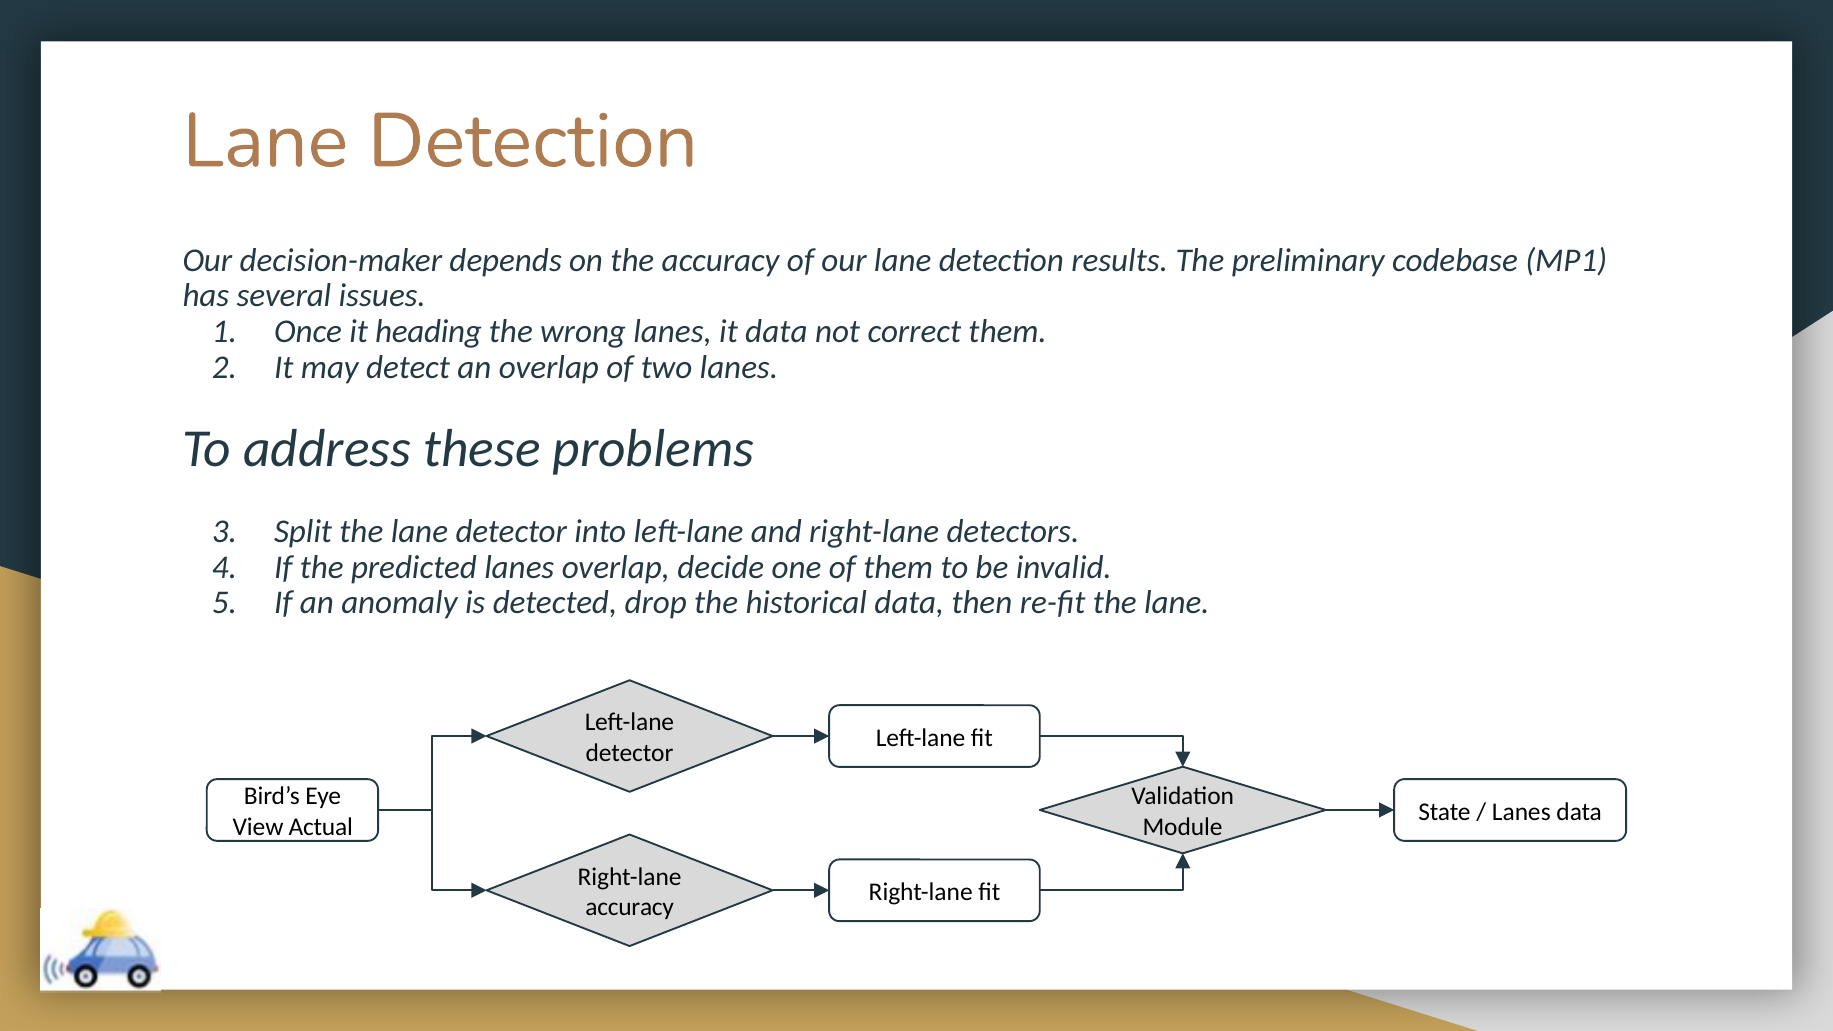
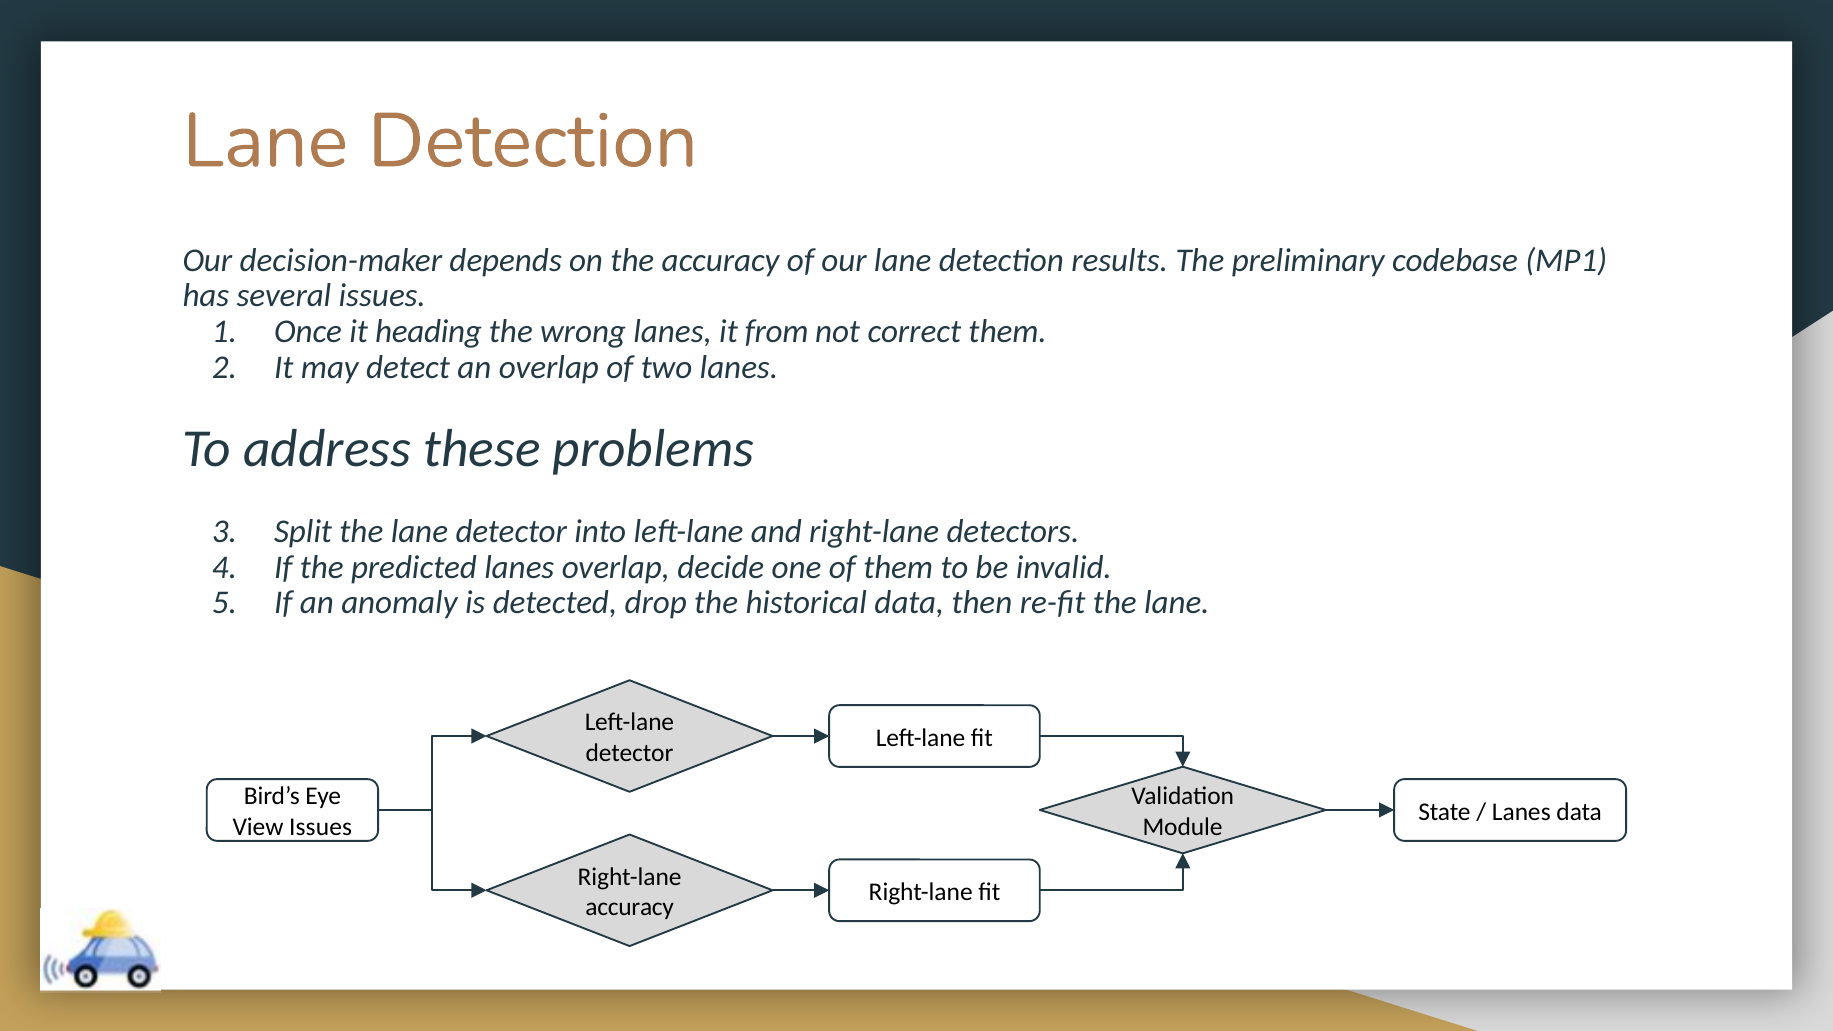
it data: data -> from (777, 332)
View Actual: Actual -> Issues (321, 827)
